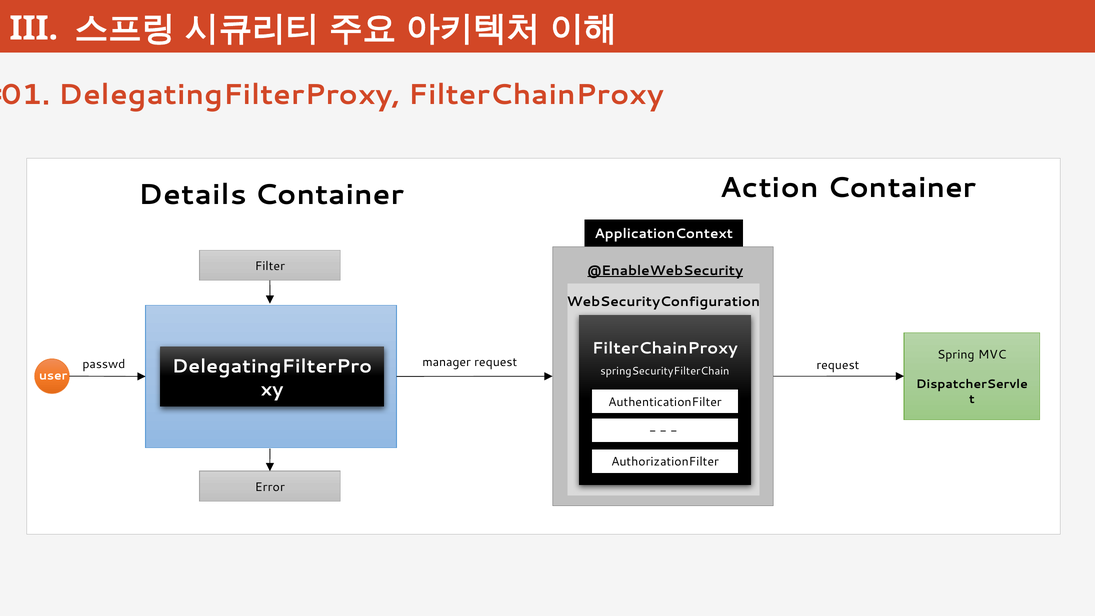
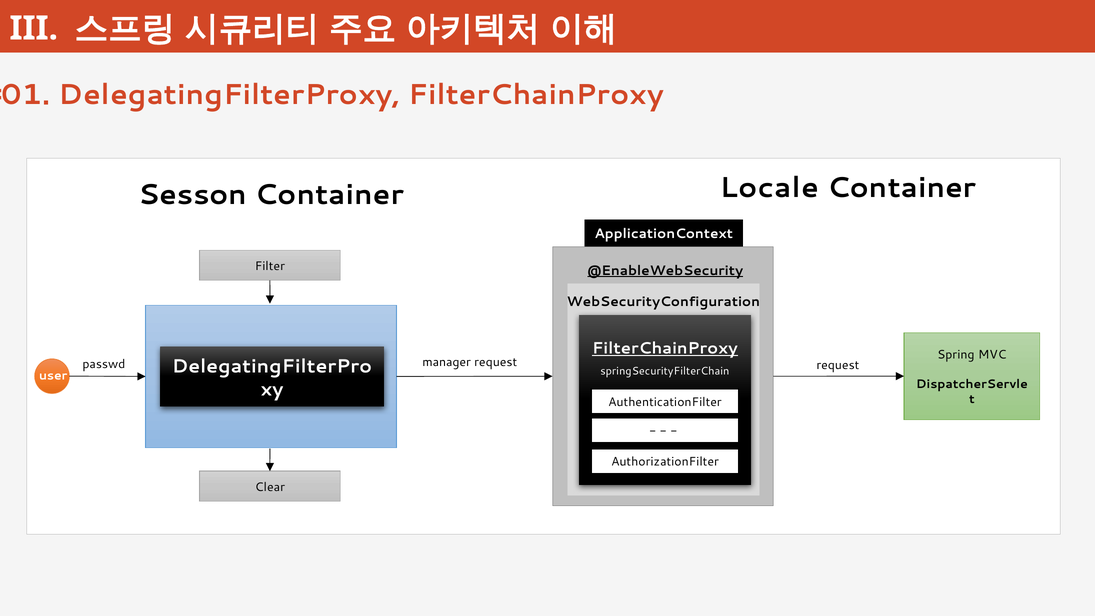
Details: Details -> Sesson (193, 195)
Action: Action -> Locale (769, 188)
FilterChainProxy underline: none -> present (665, 348)
Error: Error -> Clear (270, 487)
